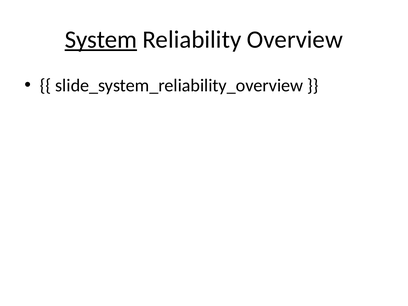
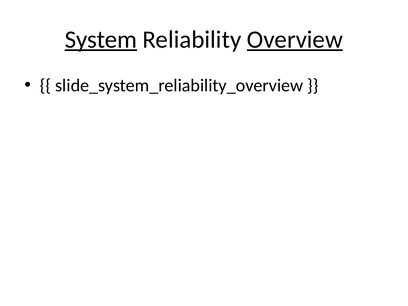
Overview underline: none -> present (295, 39)
